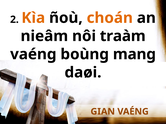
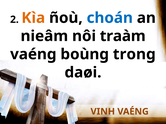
choán colour: orange -> blue (110, 18)
mang: mang -> trong (134, 54)
GIAN: GIAN -> VINH (103, 112)
